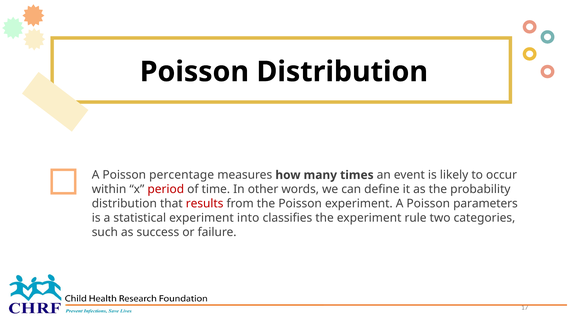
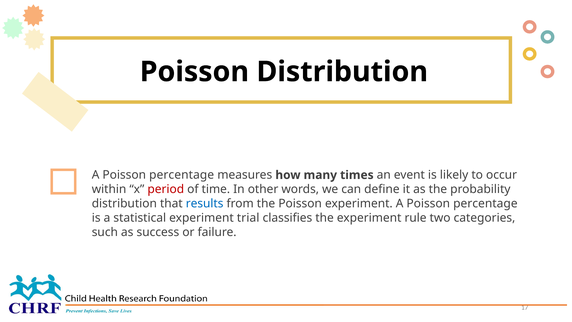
results colour: red -> blue (205, 204)
experiment A Poisson parameters: parameters -> percentage (485, 204)
into: into -> trial (248, 218)
